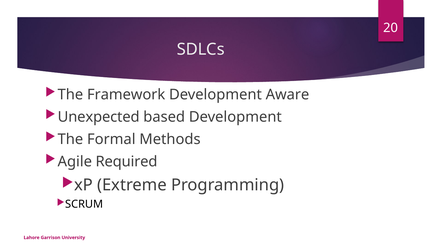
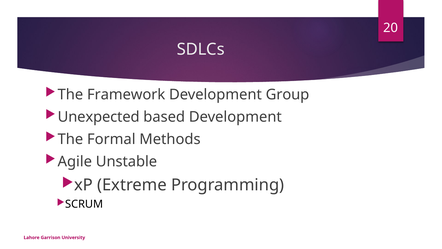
Aware: Aware -> Group (288, 94)
Required: Required -> Unstable (126, 161)
